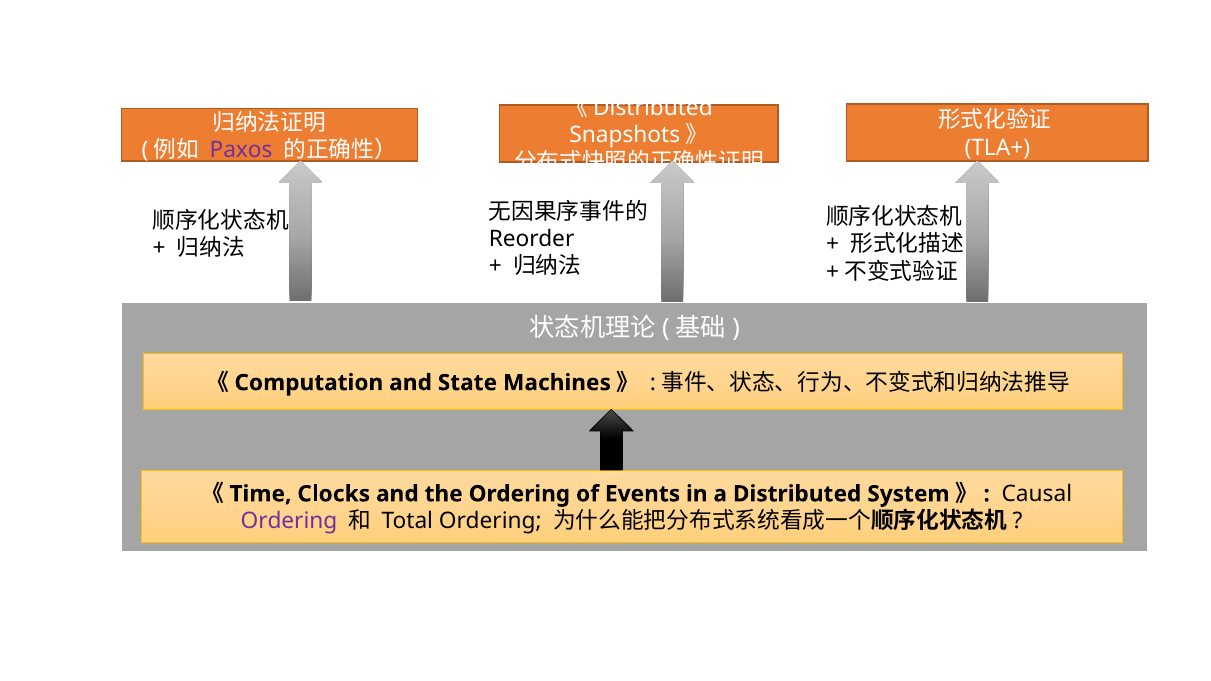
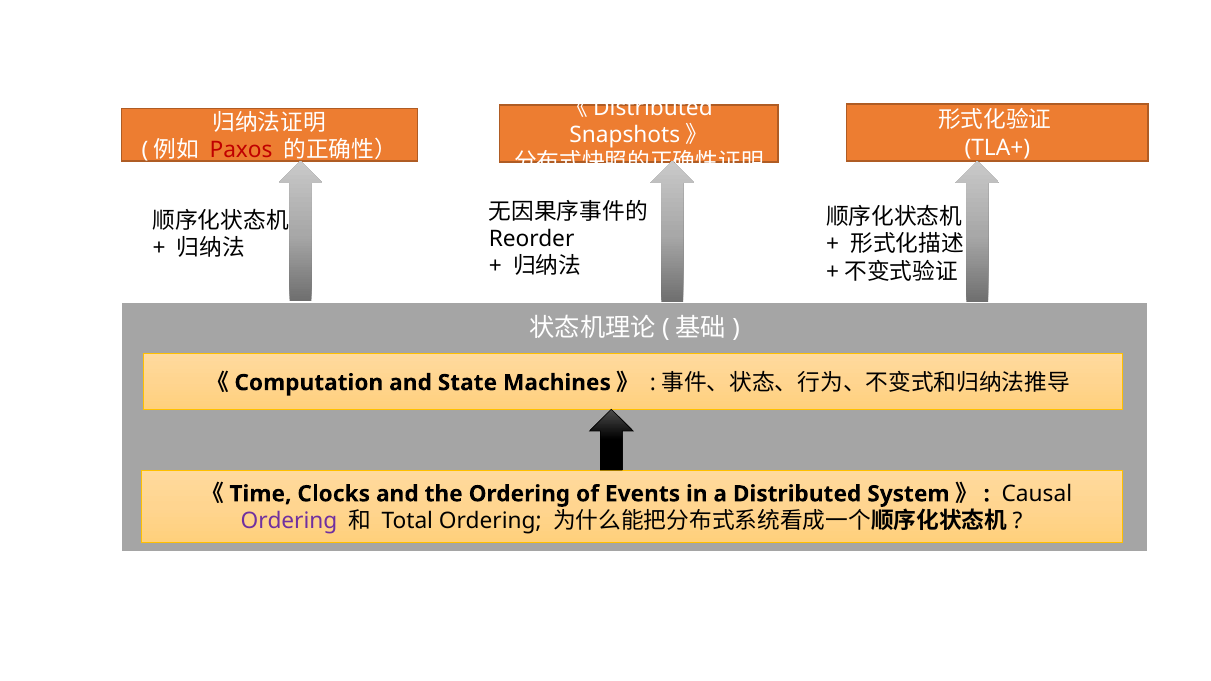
Paxos colour: purple -> red (241, 150)
